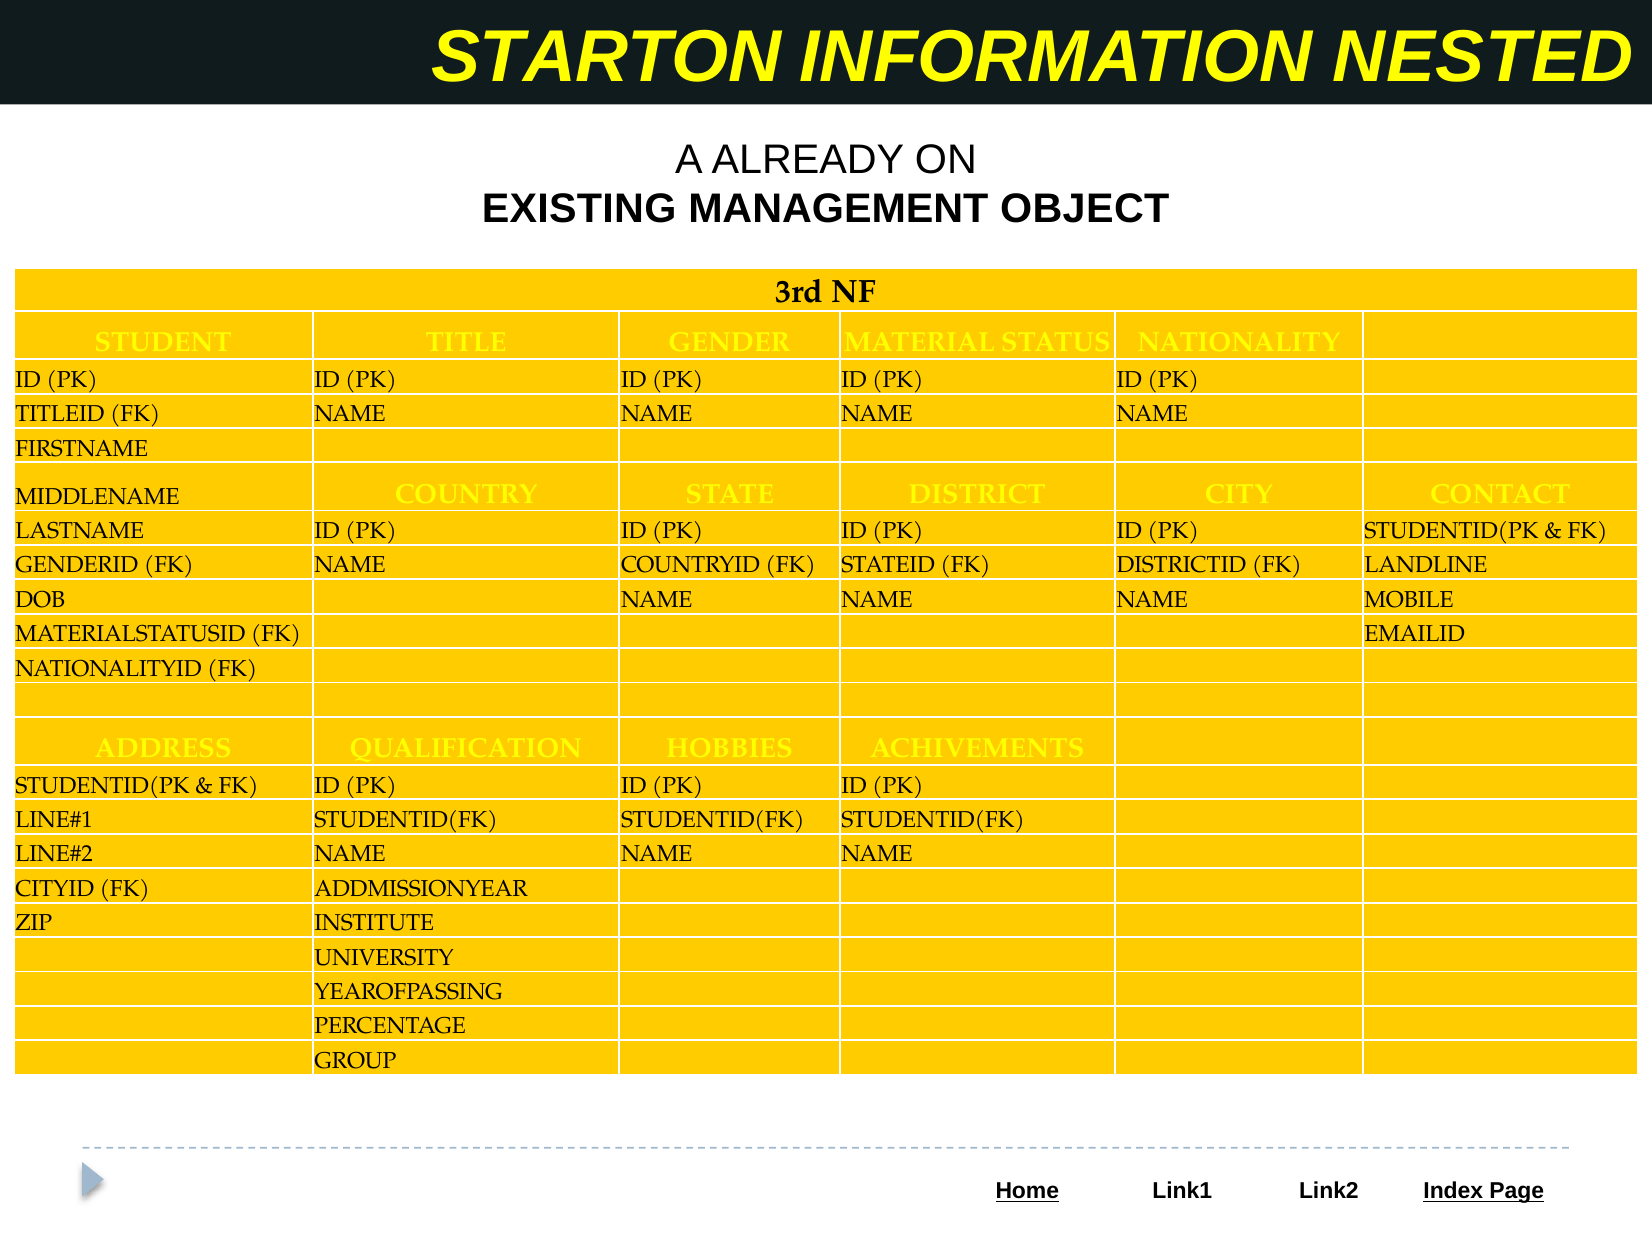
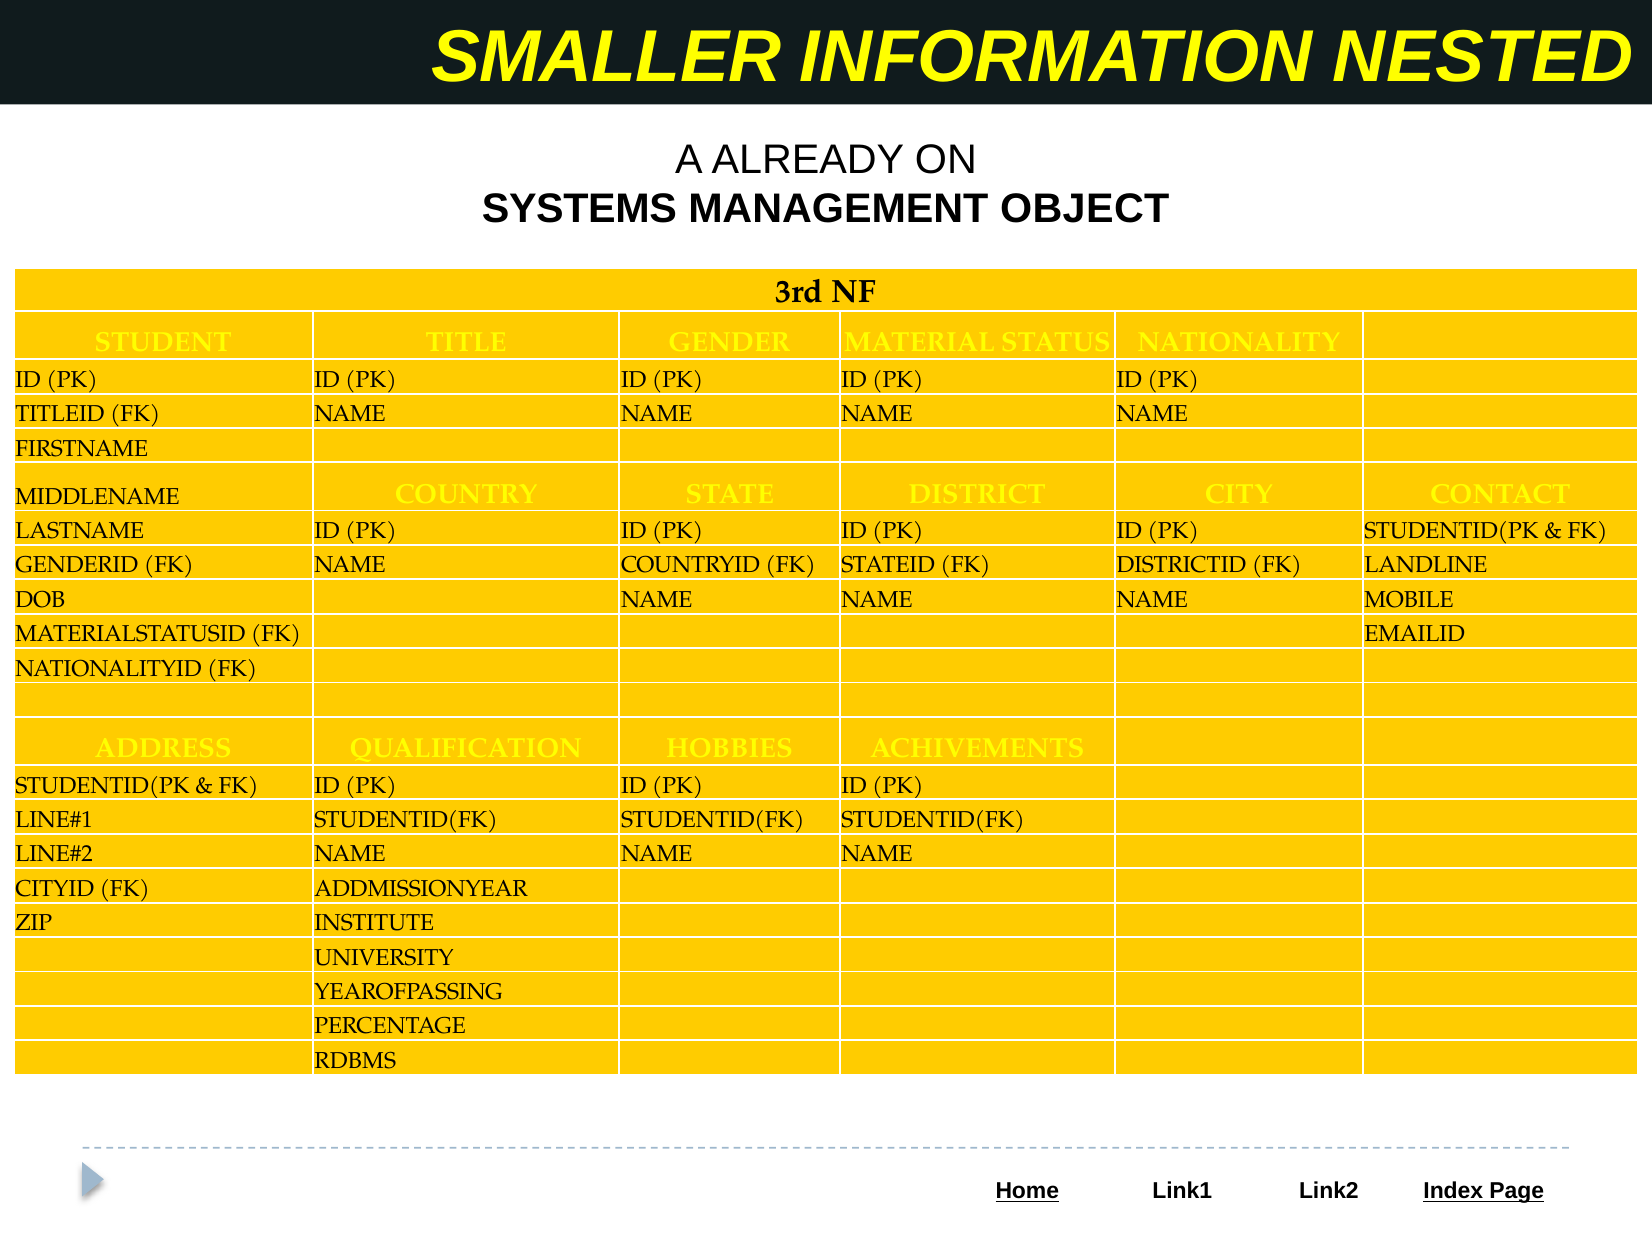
STARTON: STARTON -> SMALLER (606, 57)
EXISTING: EXISTING -> SYSTEMS (579, 209)
GROUP: GROUP -> RDBMS (355, 1061)
